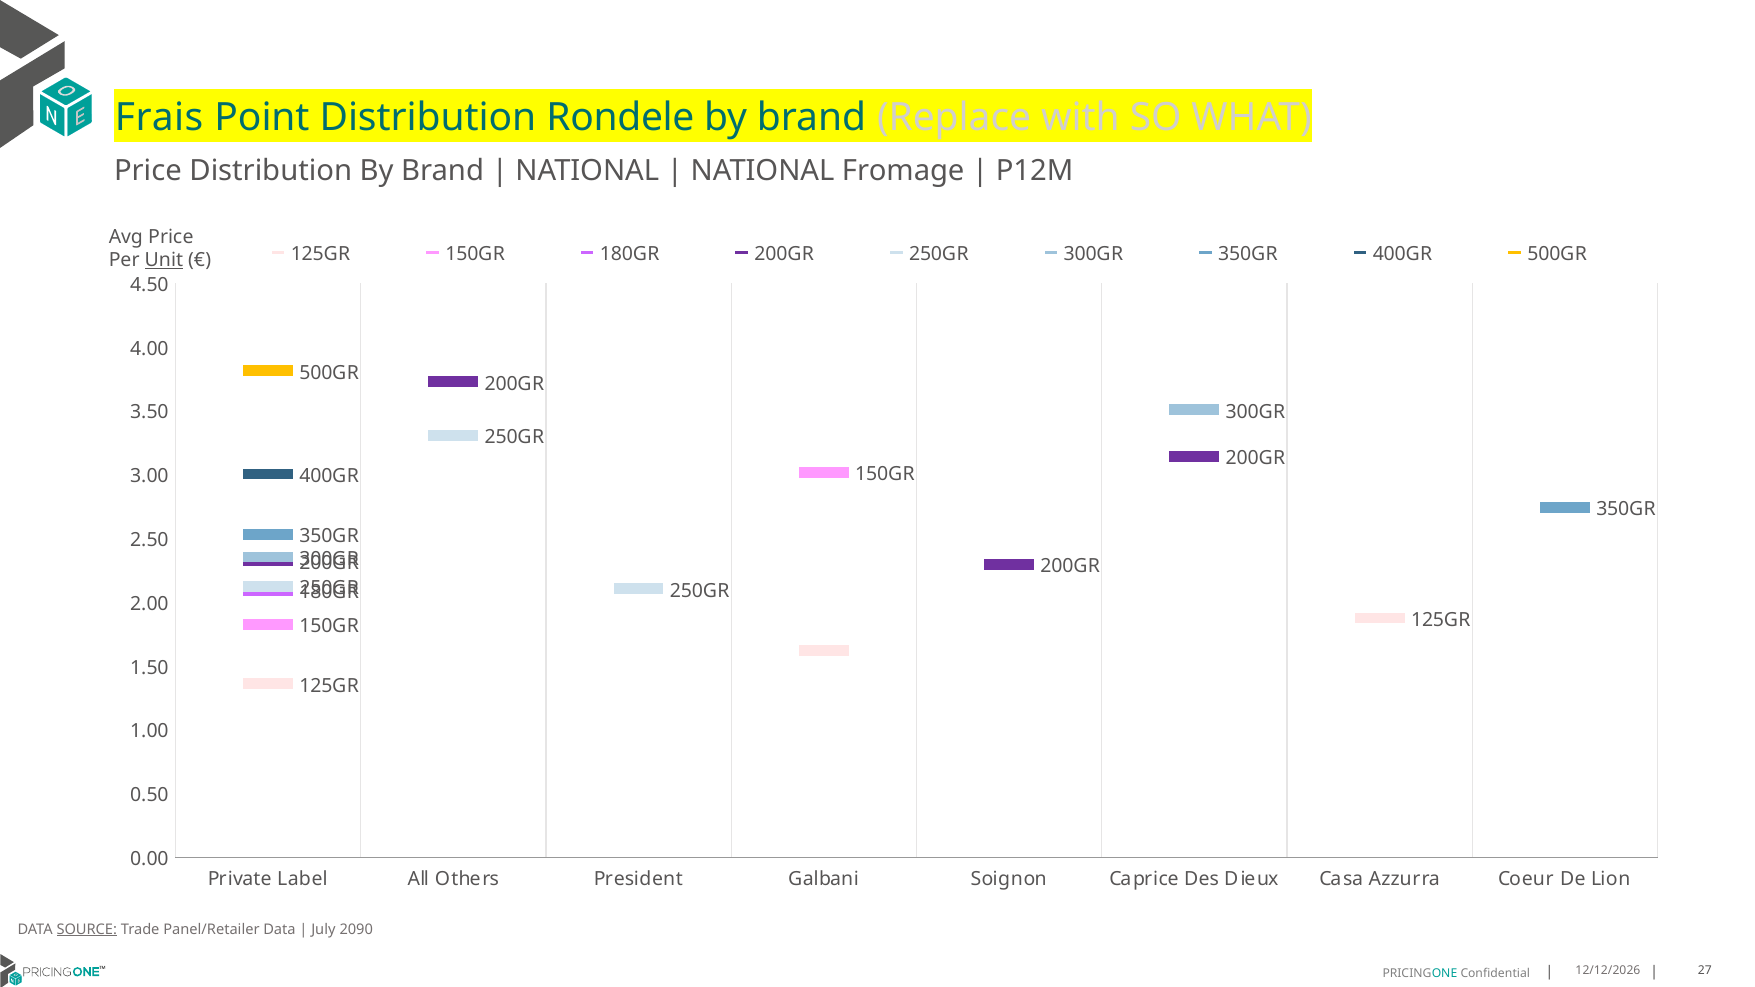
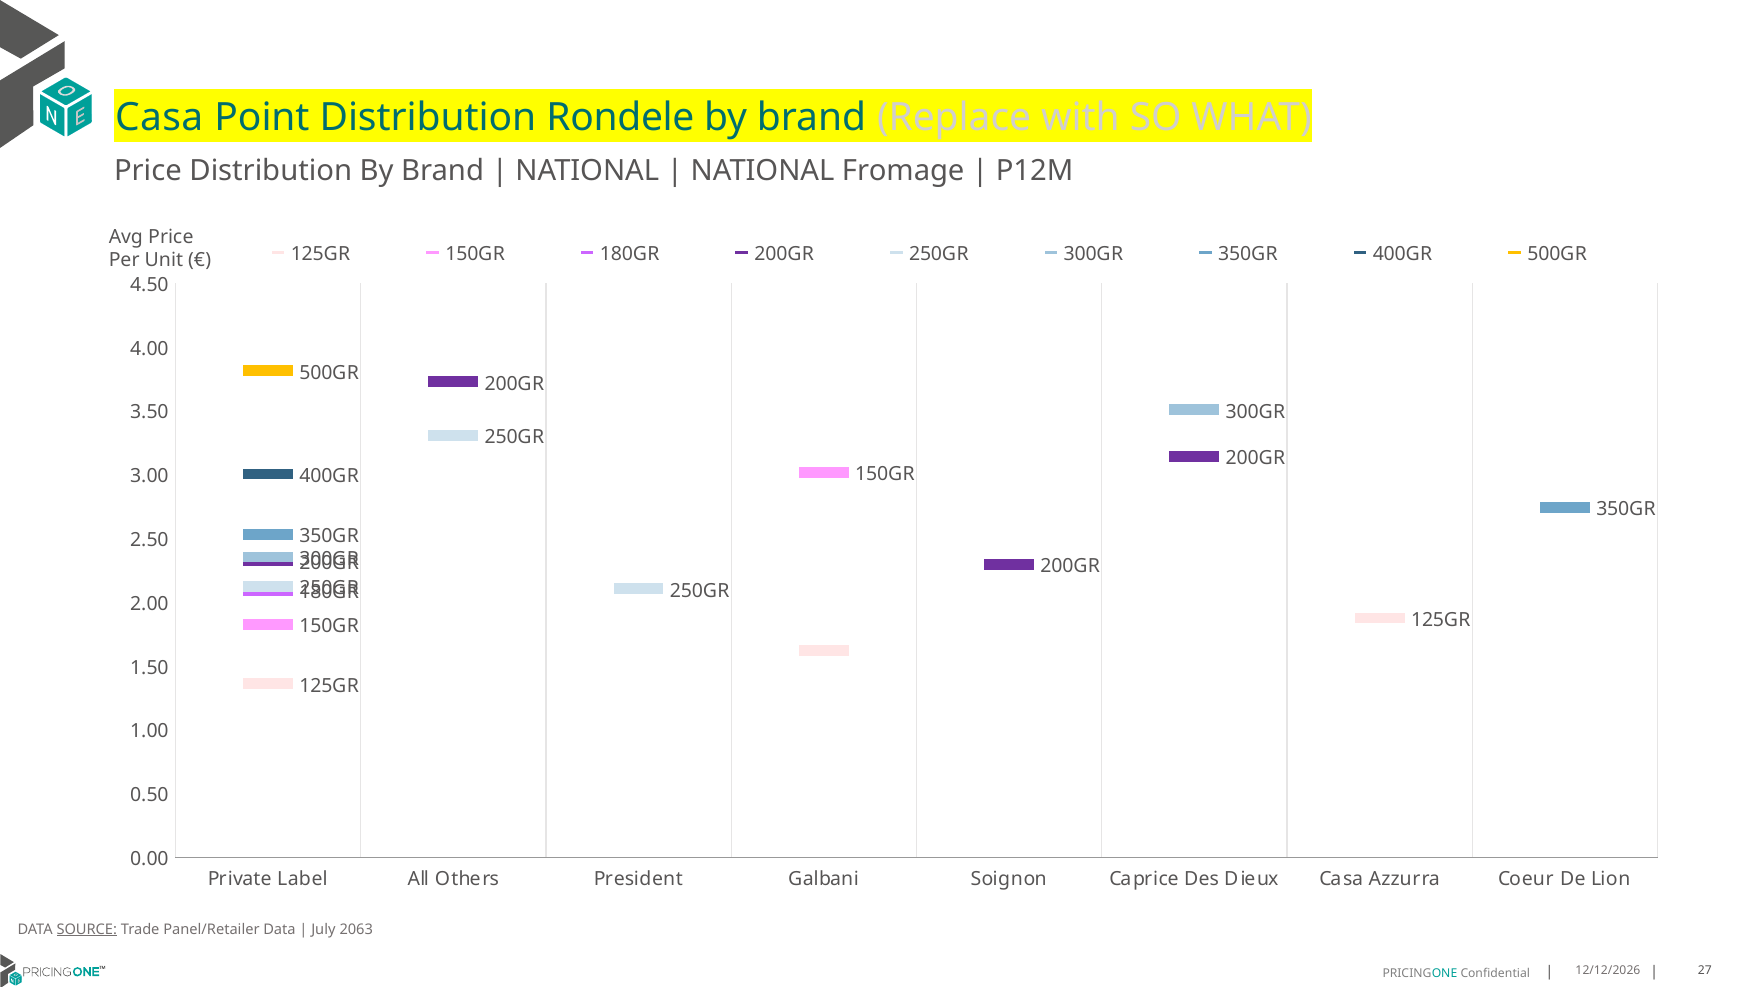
Frais: Frais -> Casa (159, 118)
Unit underline: present -> none (164, 260)
2090: 2090 -> 2063 (356, 930)
